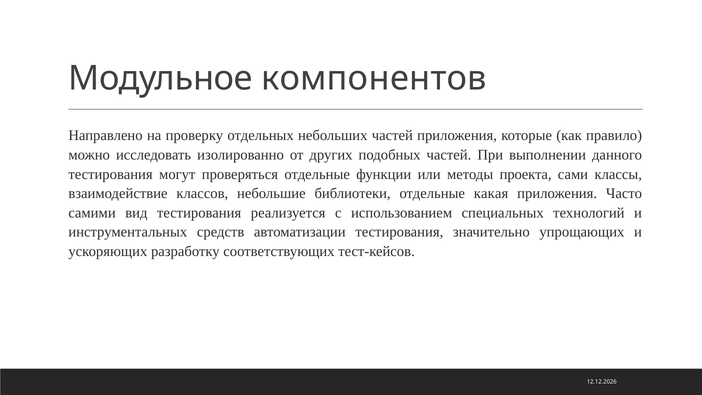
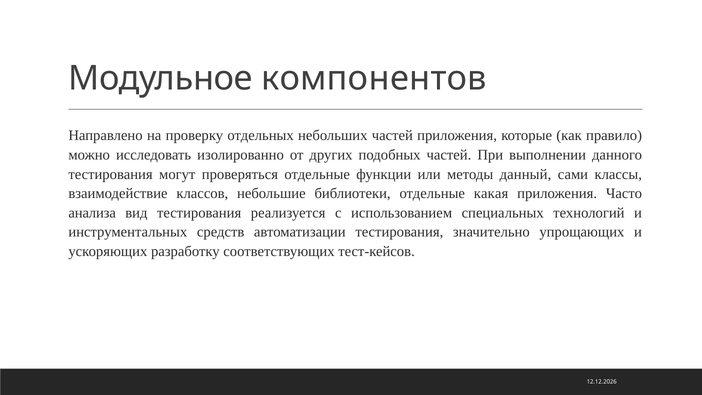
проекта: проекта -> данный (525, 174)
самими: самими -> анализа (92, 213)
